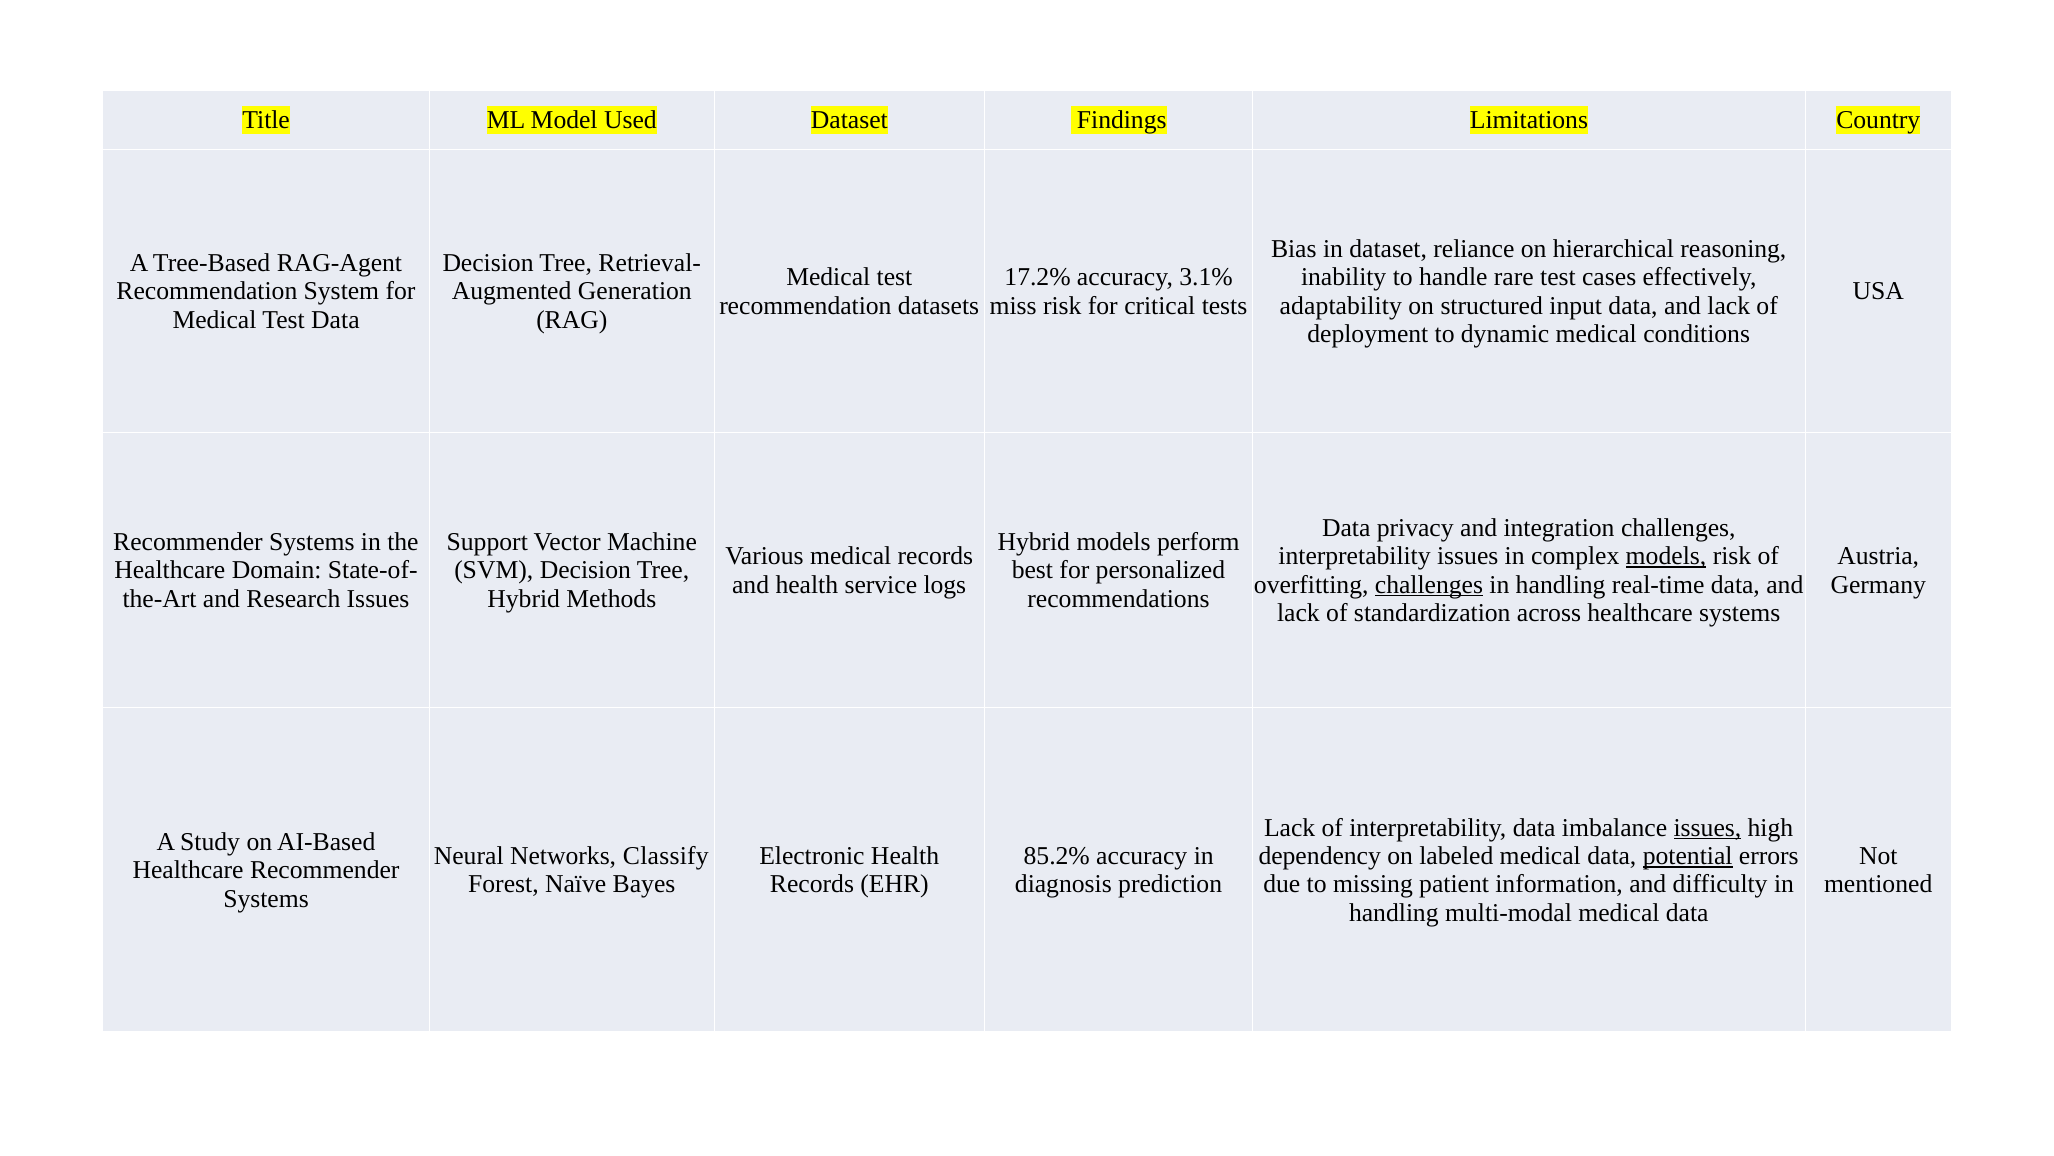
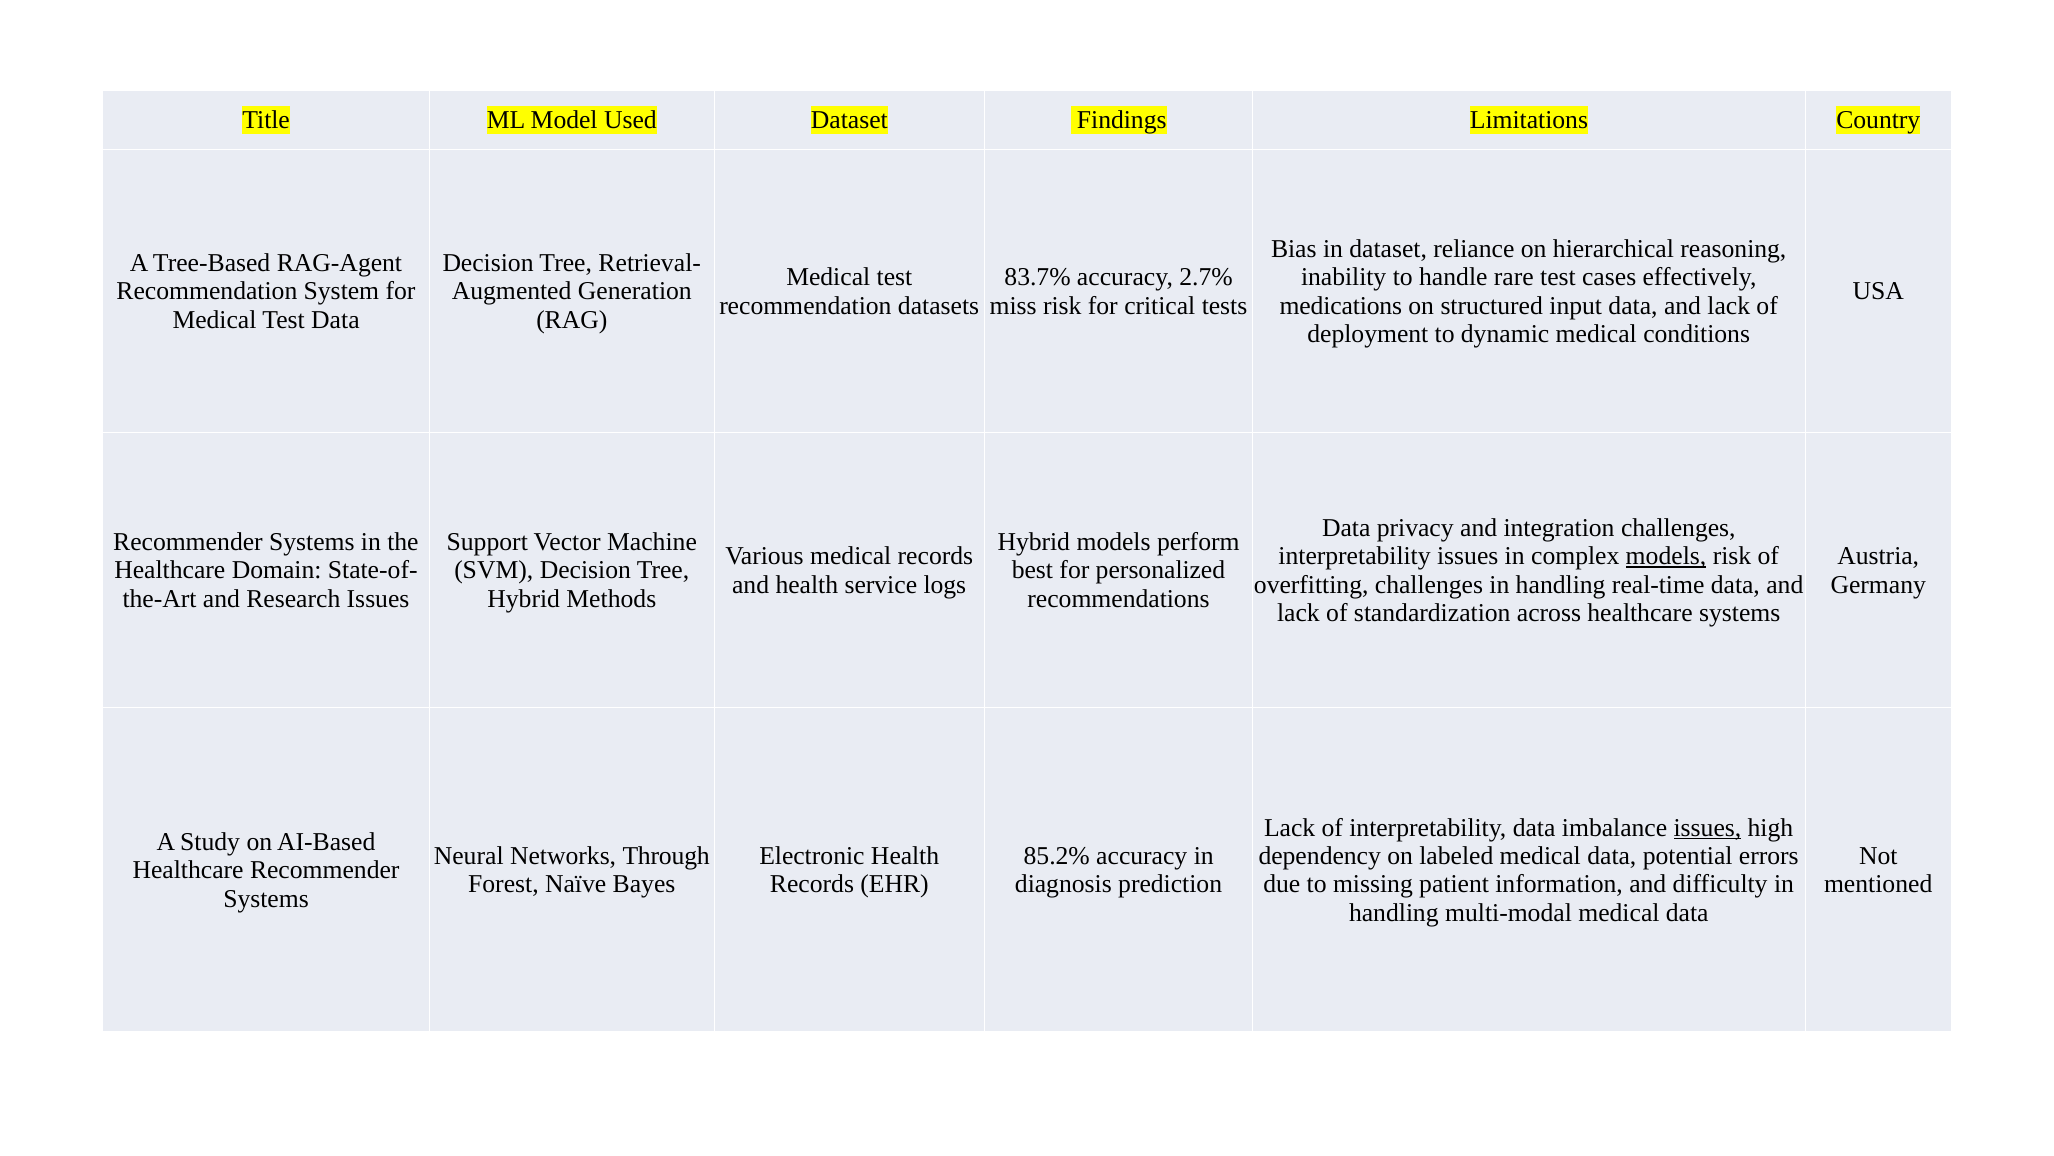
17.2%: 17.2% -> 83.7% (1038, 277)
3.1%: 3.1% -> 2.7% (1206, 277)
adaptability: adaptability -> medications (1341, 305)
challenges underline: present -> none (1429, 584)
Classify: Classify -> Through (666, 856)
potential underline: present -> none (1688, 856)
